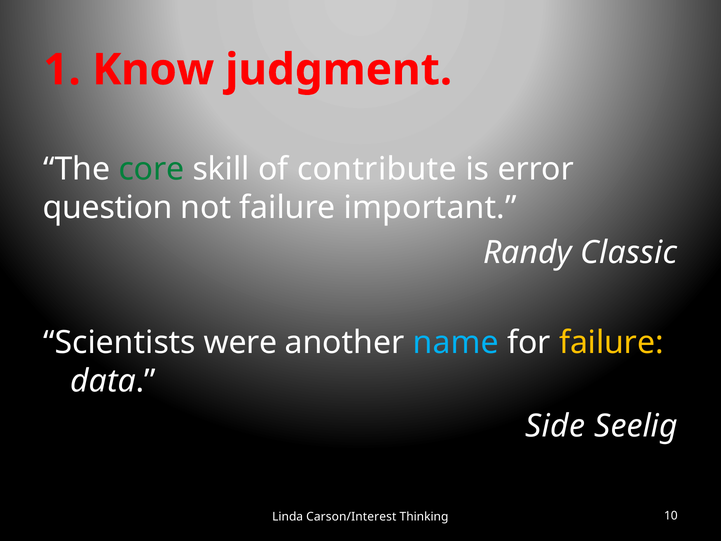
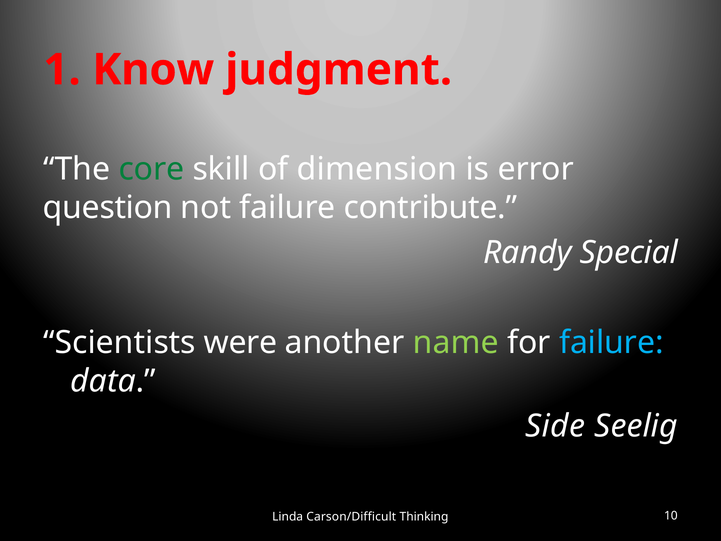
contribute: contribute -> dimension (377, 169)
important: important -> contribute (430, 208)
Classic: Classic -> Special (629, 253)
name colour: light blue -> light green (456, 343)
failure colour: yellow -> light blue (611, 343)
Carson/Interest: Carson/Interest -> Carson/Difficult (351, 516)
